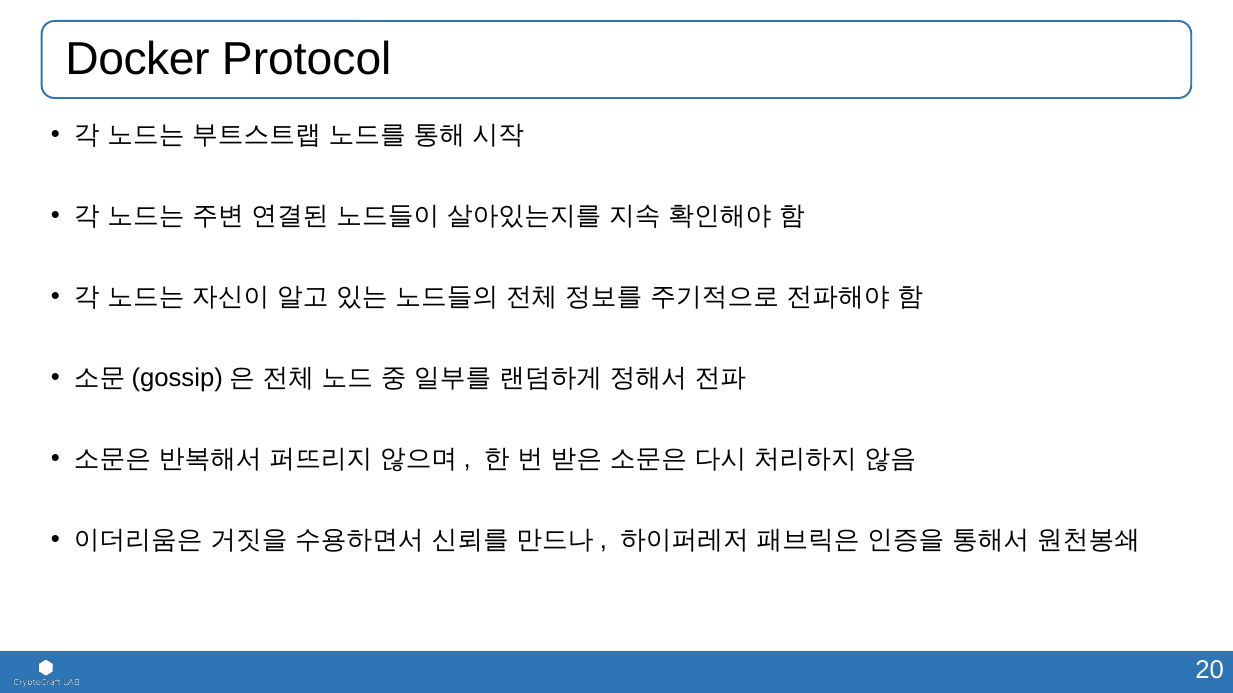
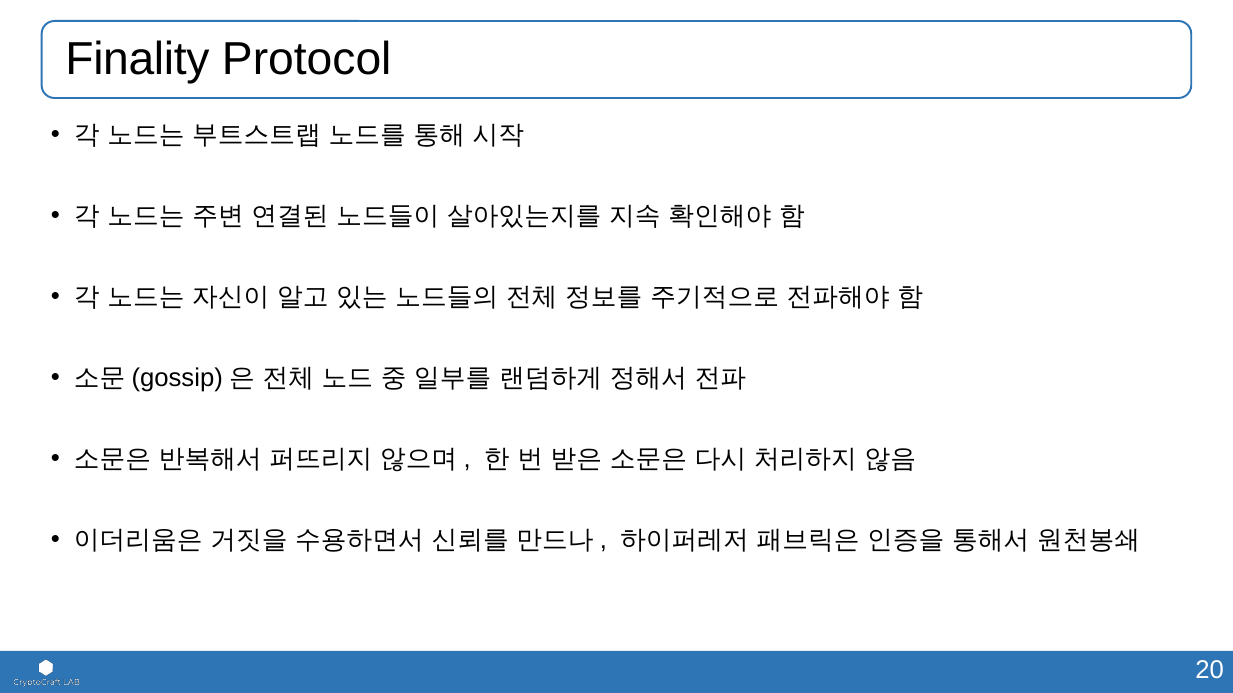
Docker: Docker -> Finality (137, 59)
